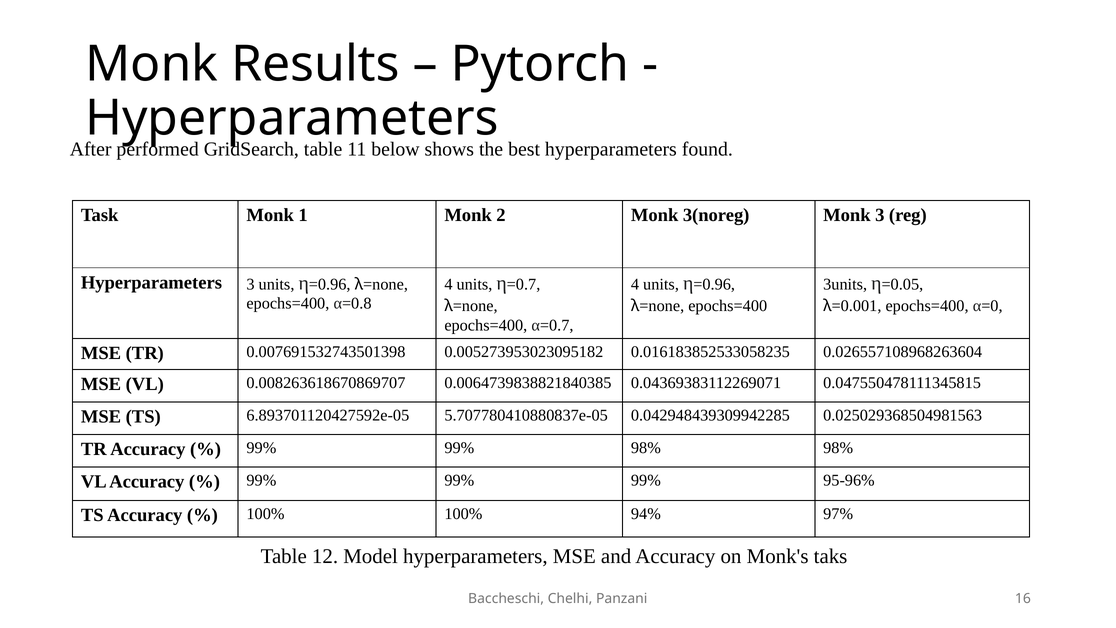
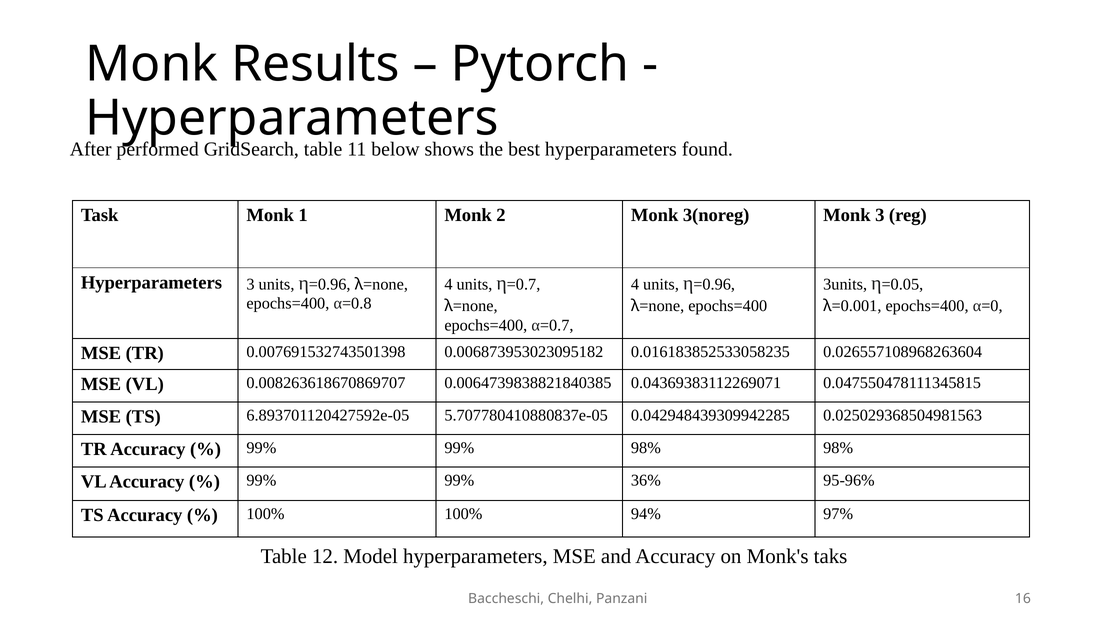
0.005273953023095182: 0.005273953023095182 -> 0.006873953023095182 (524, 352)
99% 99% 99%: 99% -> 36% (646, 480)
